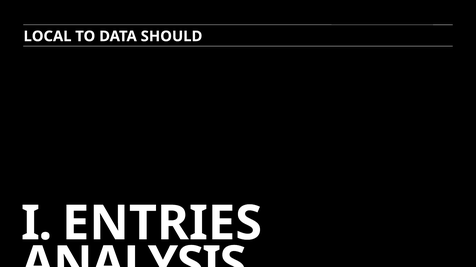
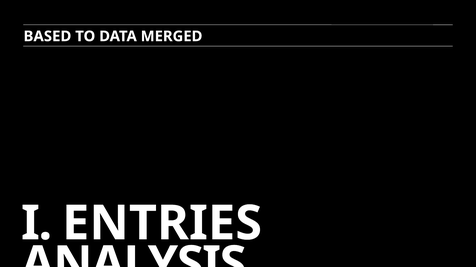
LOCAL: LOCAL -> BASED (47, 36)
SHOULD: SHOULD -> MERGED (172, 36)
